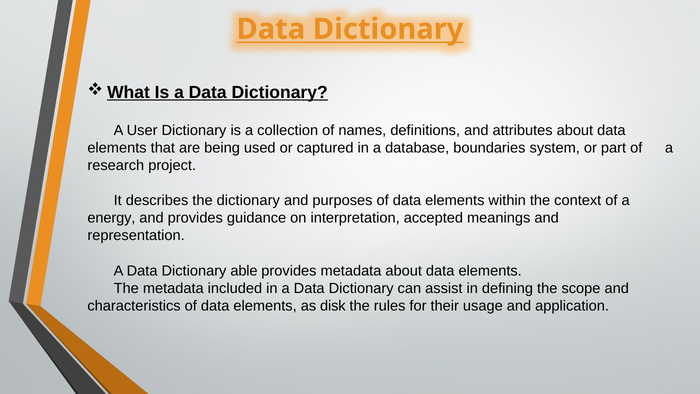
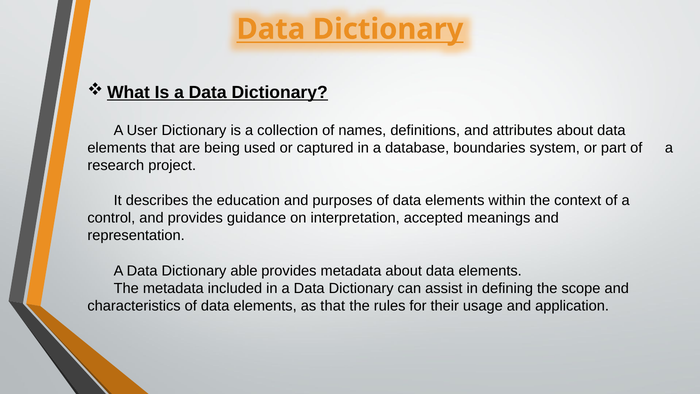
the dictionary: dictionary -> education (248, 200)
energy: energy -> control (111, 218)
as disk: disk -> that (333, 306)
